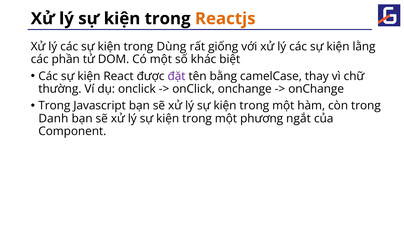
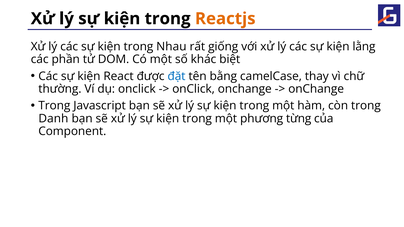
Dùng: Dùng -> Nhau (171, 47)
đặt colour: purple -> blue (177, 76)
ngắt: ngắt -> từng (299, 119)
